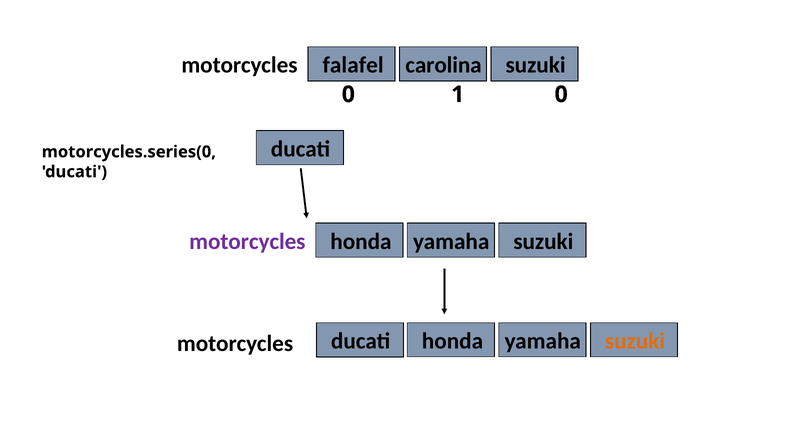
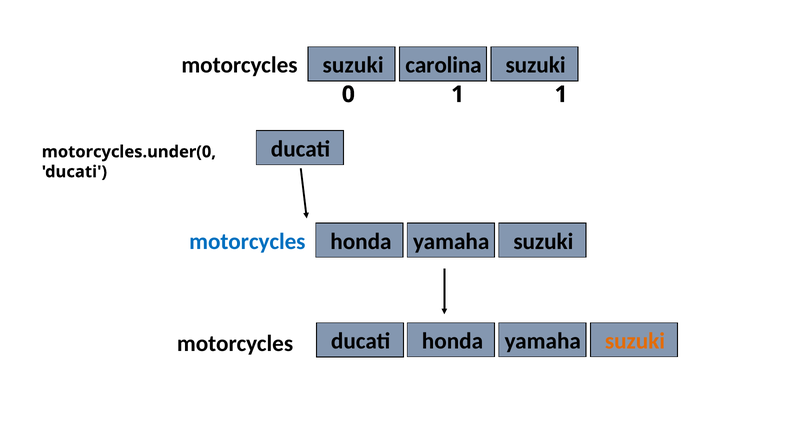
falafel: falafel -> suzuki (353, 65)
1 0: 0 -> 1 (561, 94)
motorcycles.series(0: motorcycles.series(0 -> motorcycles.under(0 (129, 152)
motorcycles colour: purple -> blue (247, 241)
